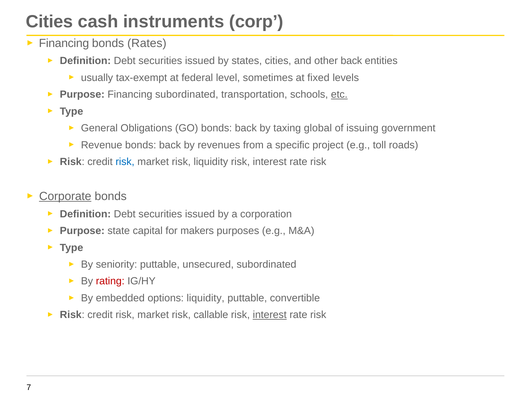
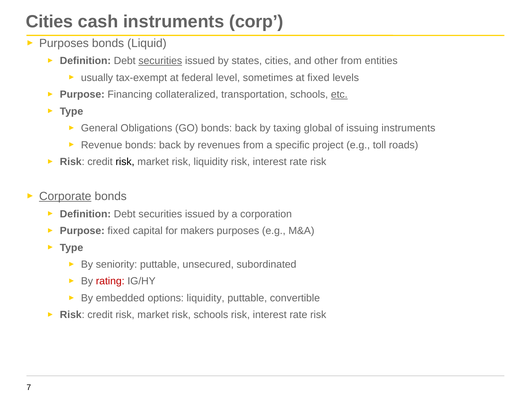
Financing: Financing -> Purposes (64, 43)
Rates: Rates -> Liquid (147, 43)
securities underline: none -> present (160, 61)
other back: back -> from (351, 61)
Financing subordinated: subordinated -> collateralized (187, 95)
issuing government: government -> instruments (408, 128)
risk colour: blue -> black (125, 162)
Purpose state: state -> fixed (119, 231)
risk callable: callable -> schools (211, 315)
interest underline: present -> none (270, 315)
